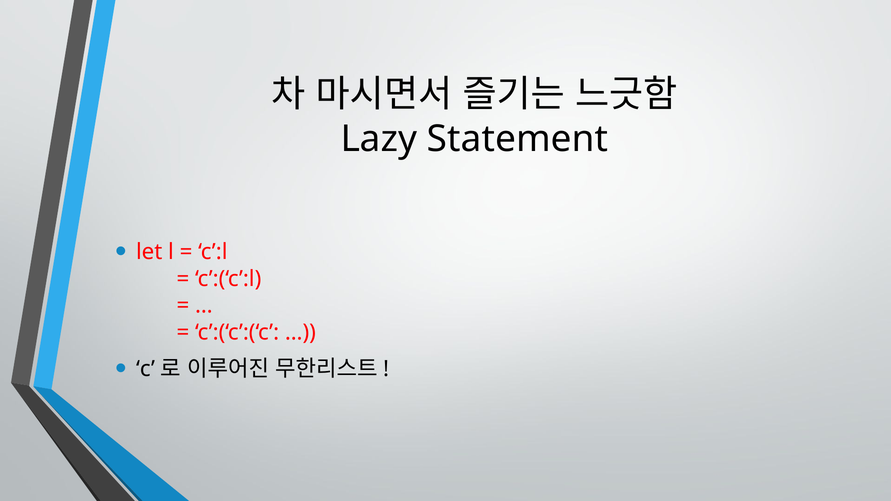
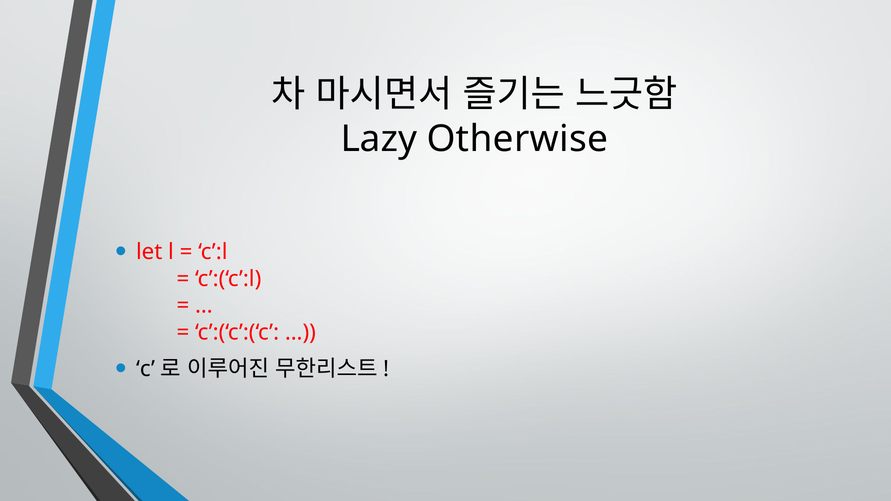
Statement: Statement -> Otherwise (517, 139)
